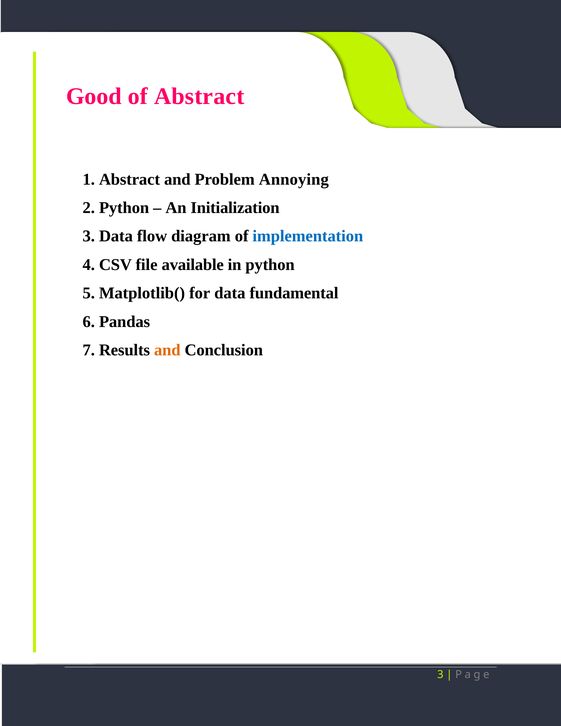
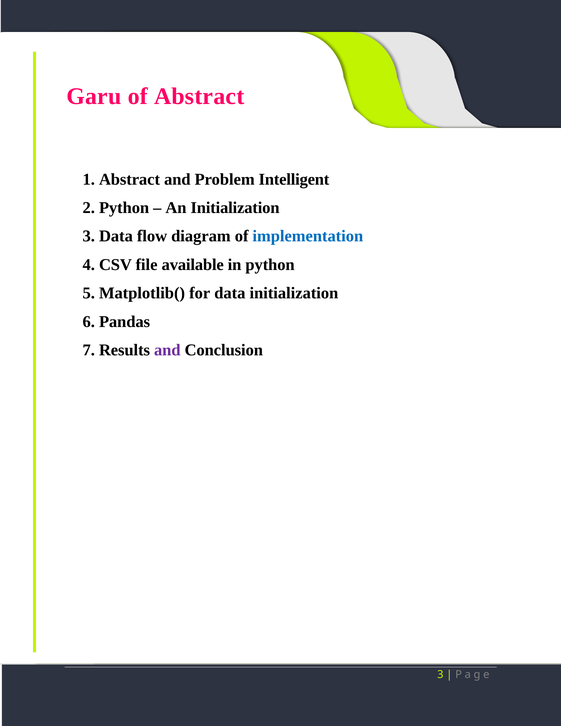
Good: Good -> Garu (94, 96)
Annoying: Annoying -> Intelligent (294, 179)
data fundamental: fundamental -> initialization (294, 293)
and colour: orange -> purple (167, 350)
